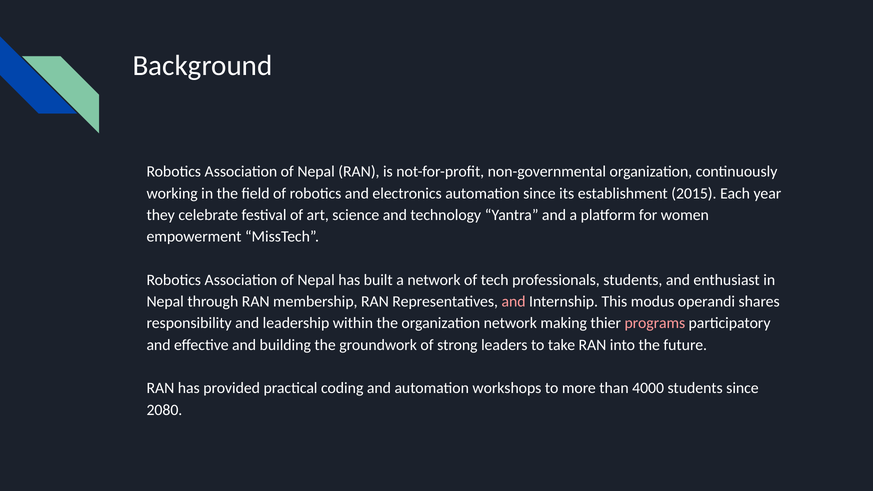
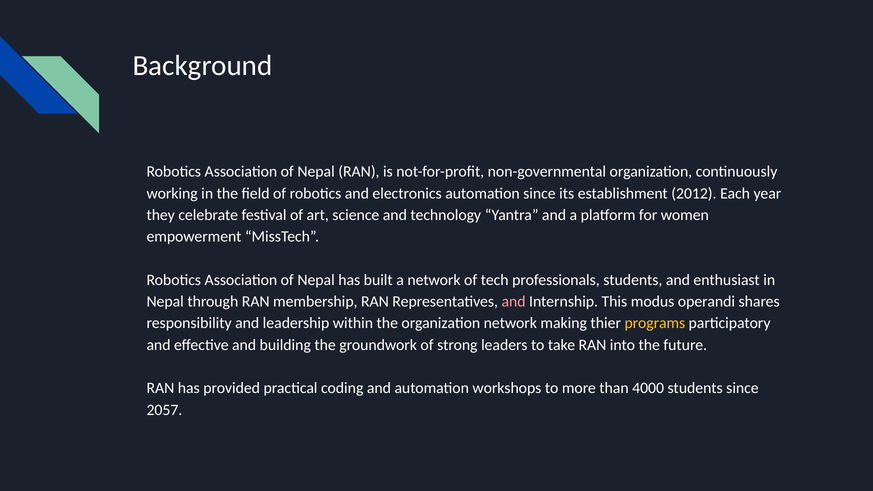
2015: 2015 -> 2012 (694, 193)
programs colour: pink -> yellow (655, 323)
2080: 2080 -> 2057 (164, 410)
